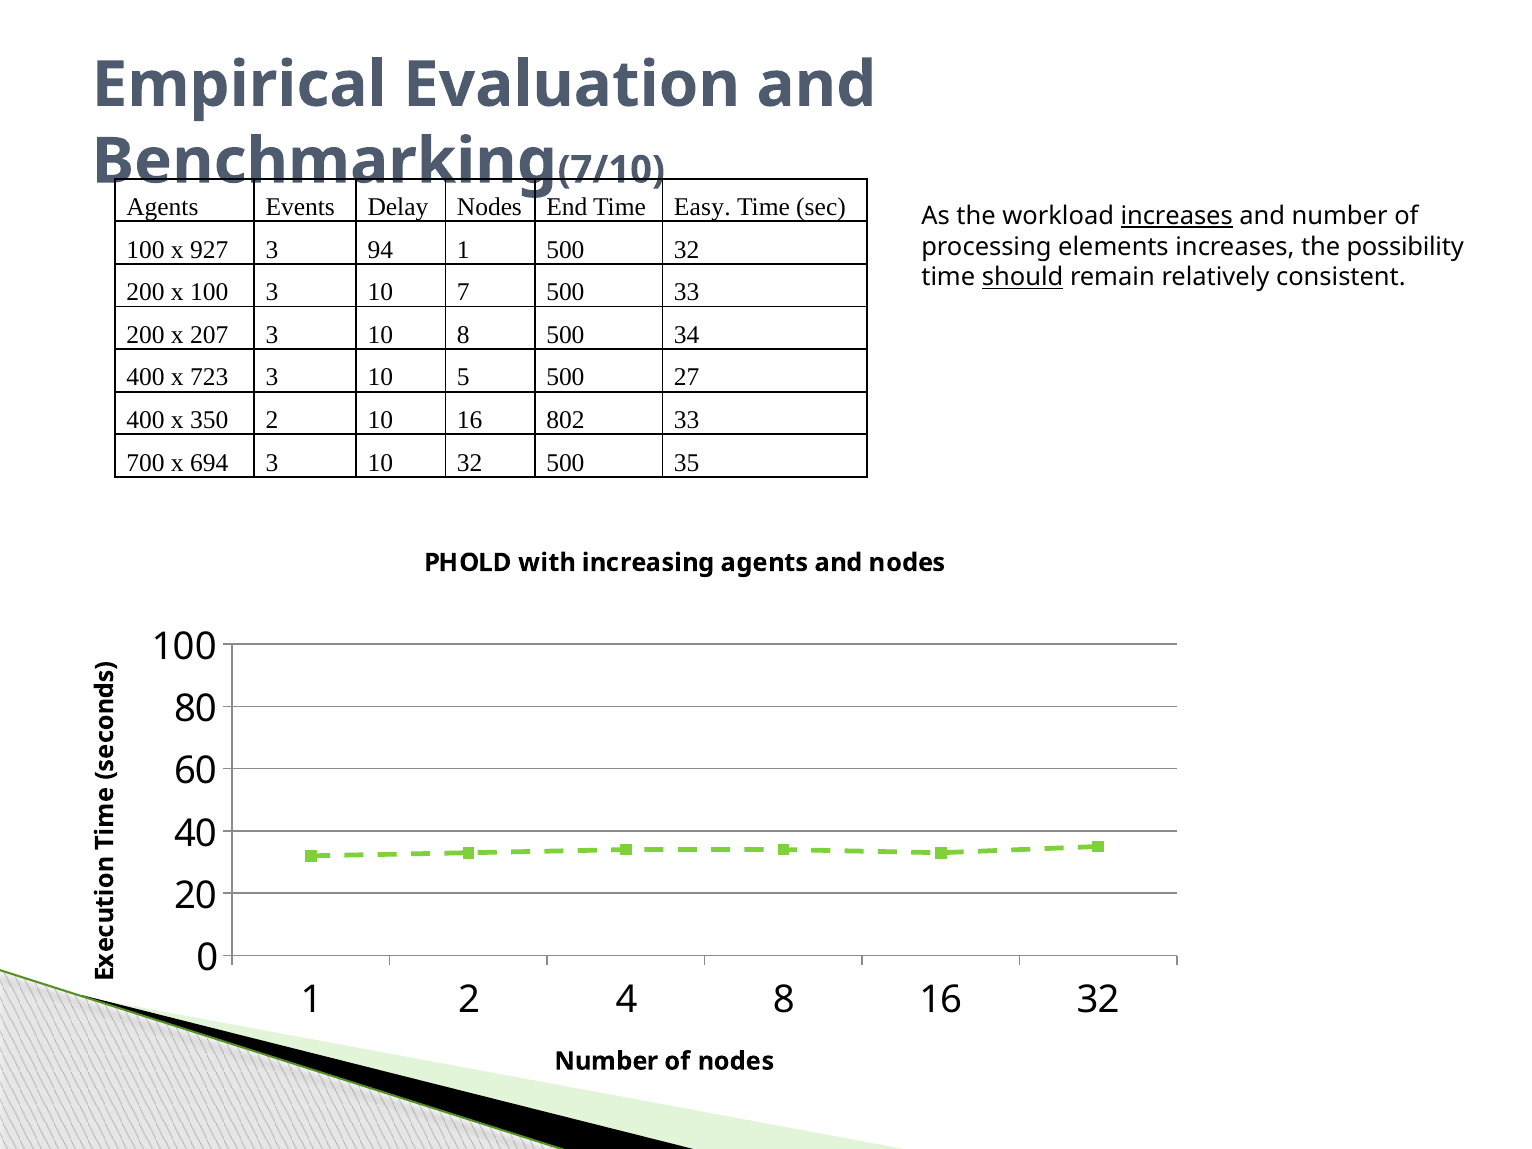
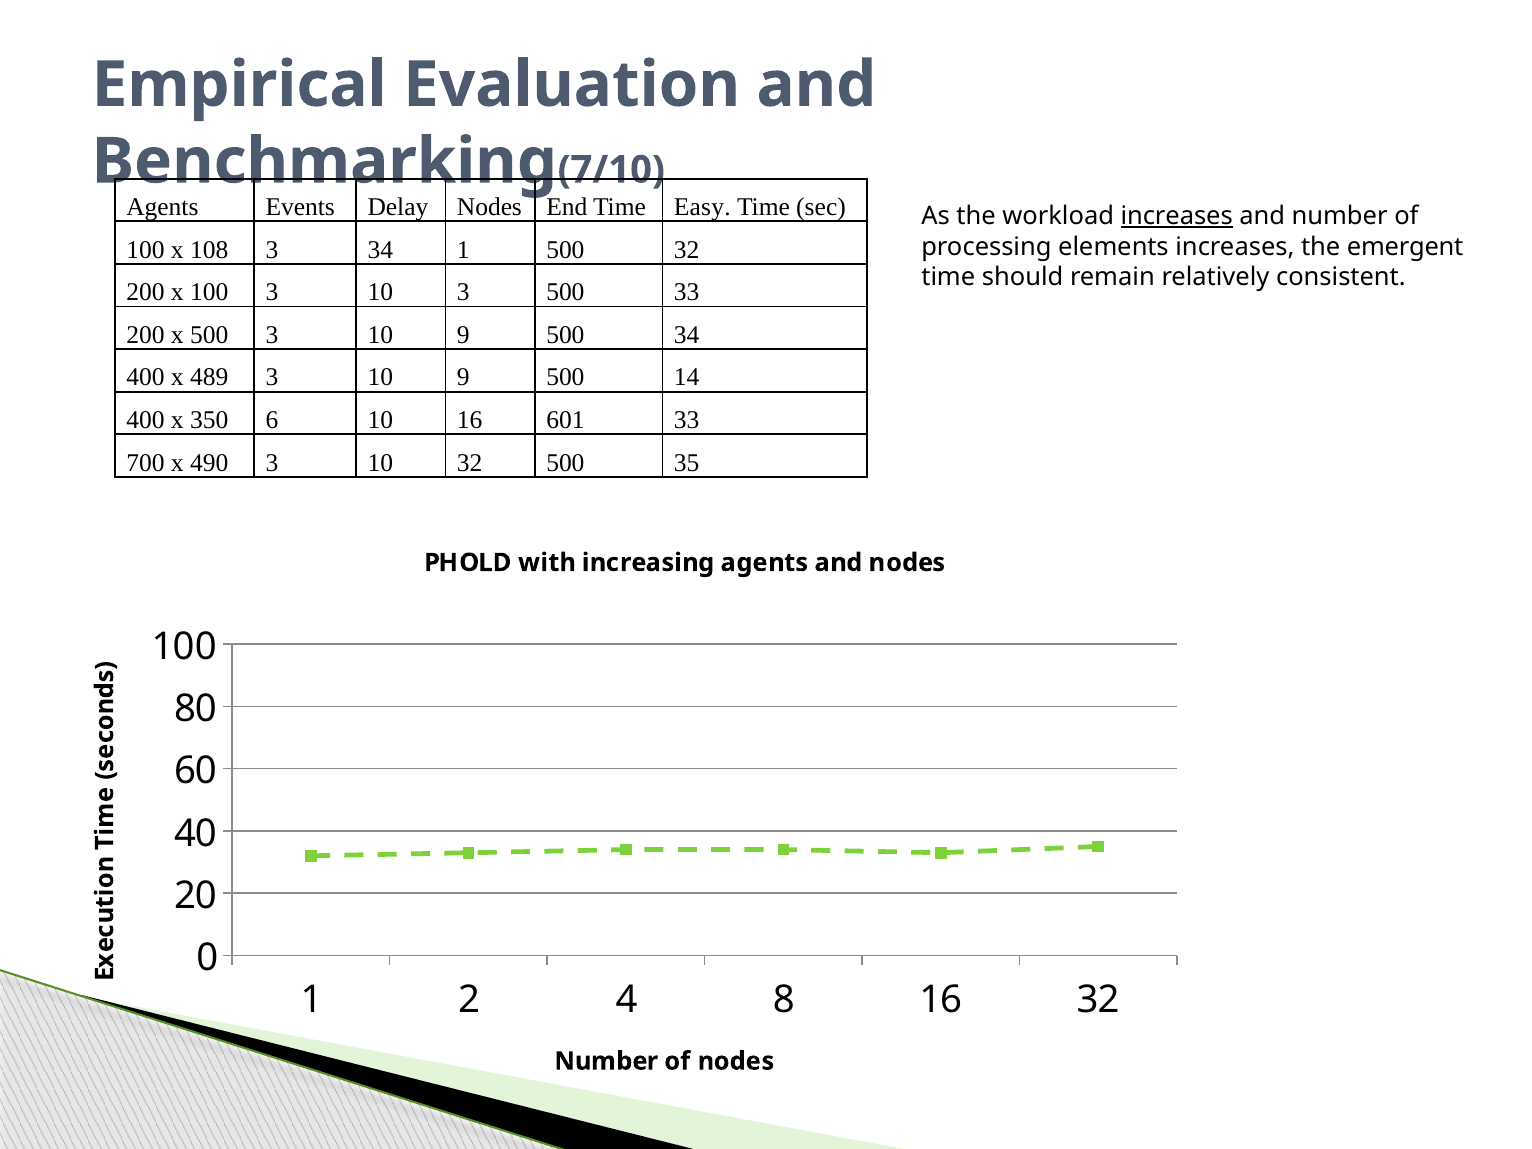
927: 927 -> 108 (209, 250)
3 94: 94 -> 34 (380, 250)
possibility: possibility -> emergent (1405, 247)
should underline: present -> none (1023, 277)
10 7: 7 -> 3 (463, 292)
x 207: 207 -> 500 (209, 335)
8: 8 -> 9 (463, 335)
723: 723 -> 489 (209, 378)
5: 5 -> 9 (463, 378)
27: 27 -> 14 (687, 378)
350 2: 2 -> 6 (272, 420)
802: 802 -> 601 (565, 420)
694: 694 -> 490 (209, 463)
